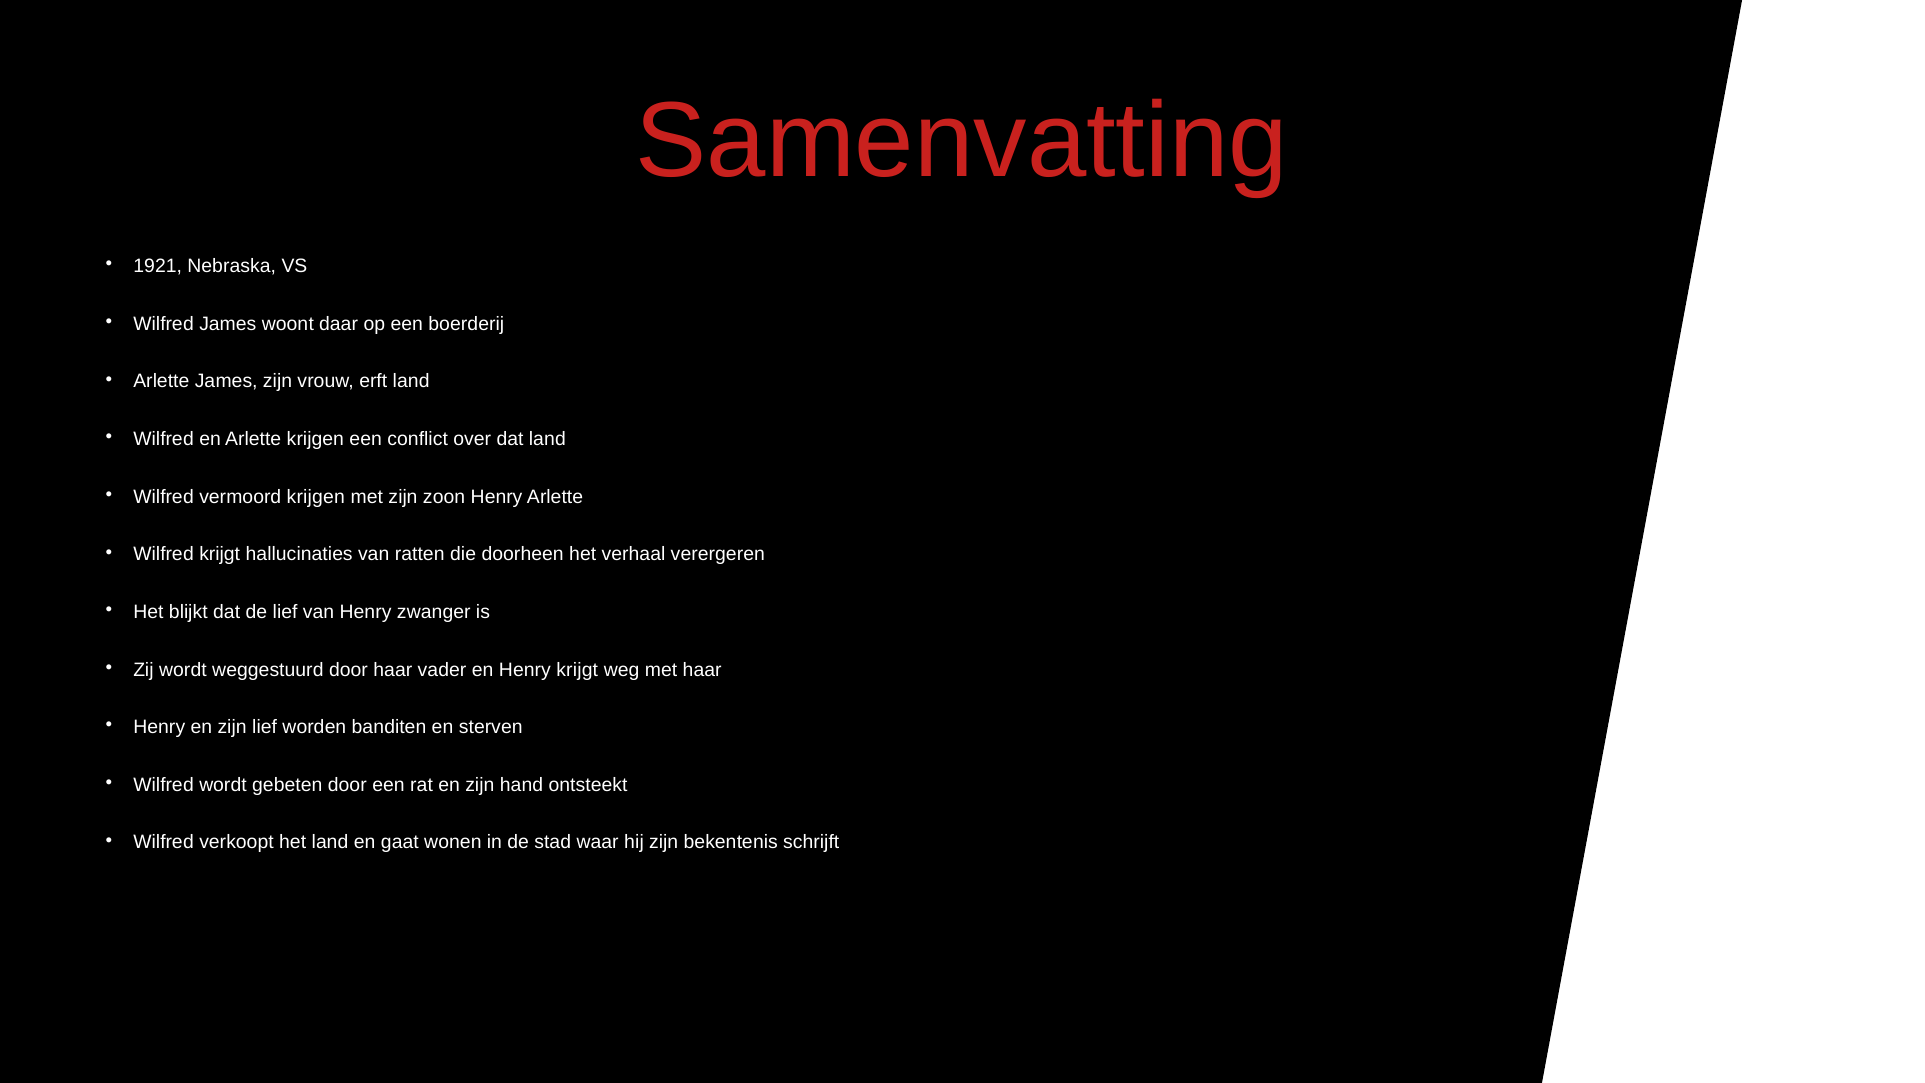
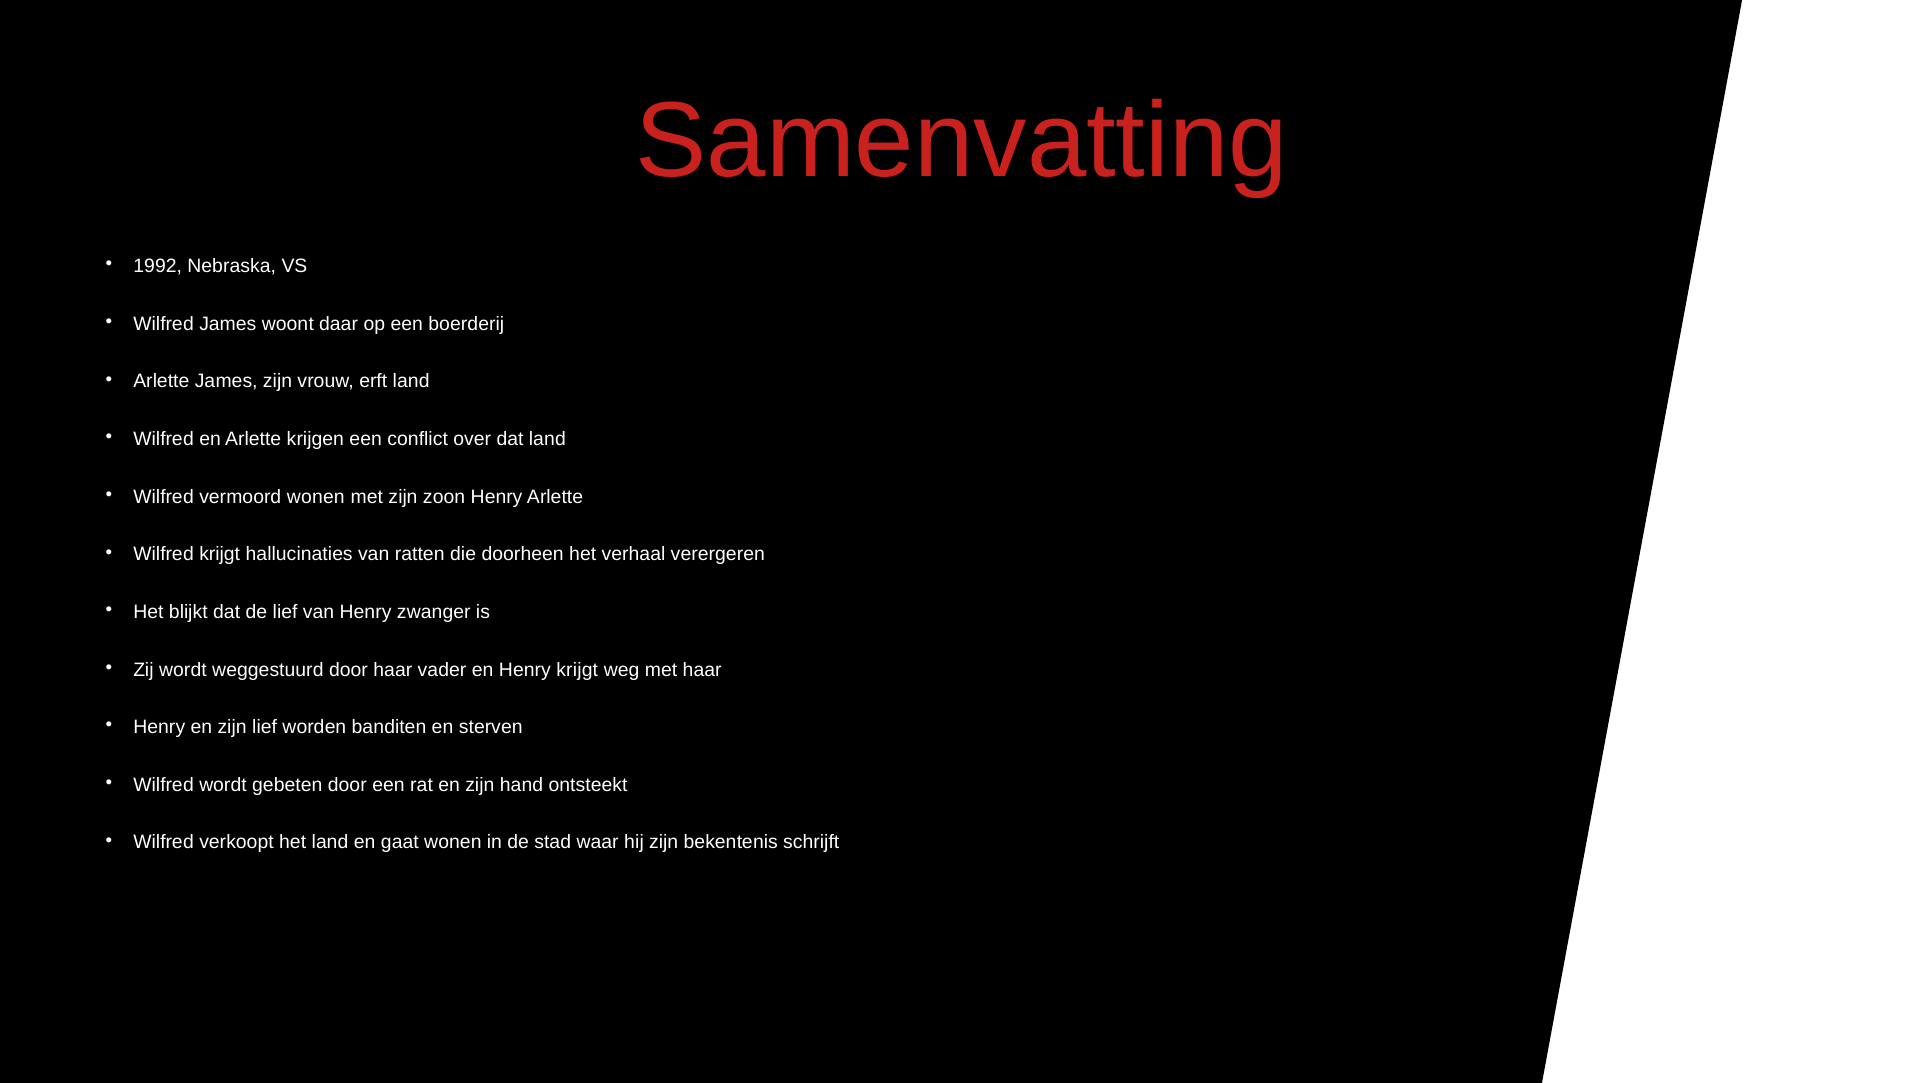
1921: 1921 -> 1992 (158, 266)
vermoord krijgen: krijgen -> wonen (316, 497)
